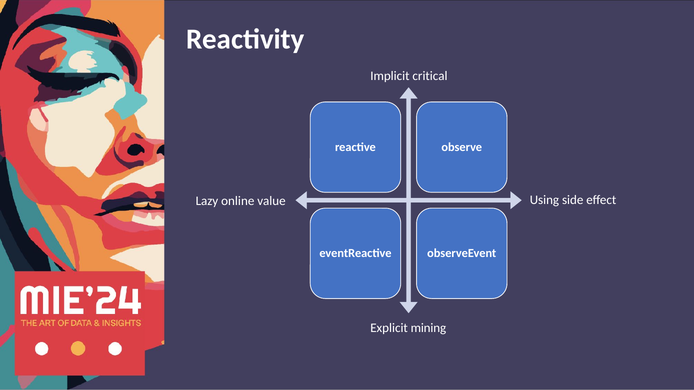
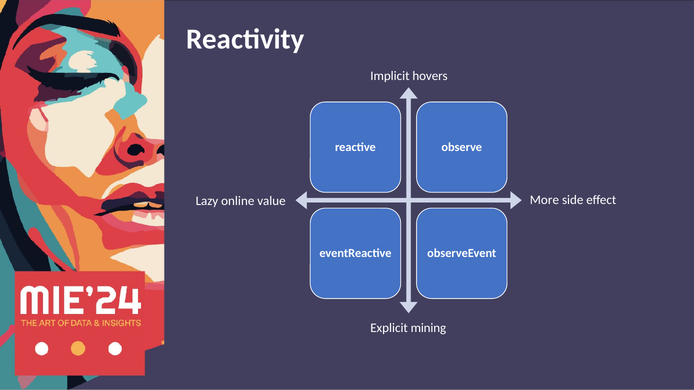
critical: critical -> hovers (430, 76)
Using: Using -> More (544, 200)
